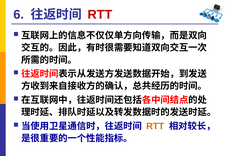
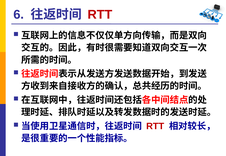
RTT colour: orange -> red (155, 127)
